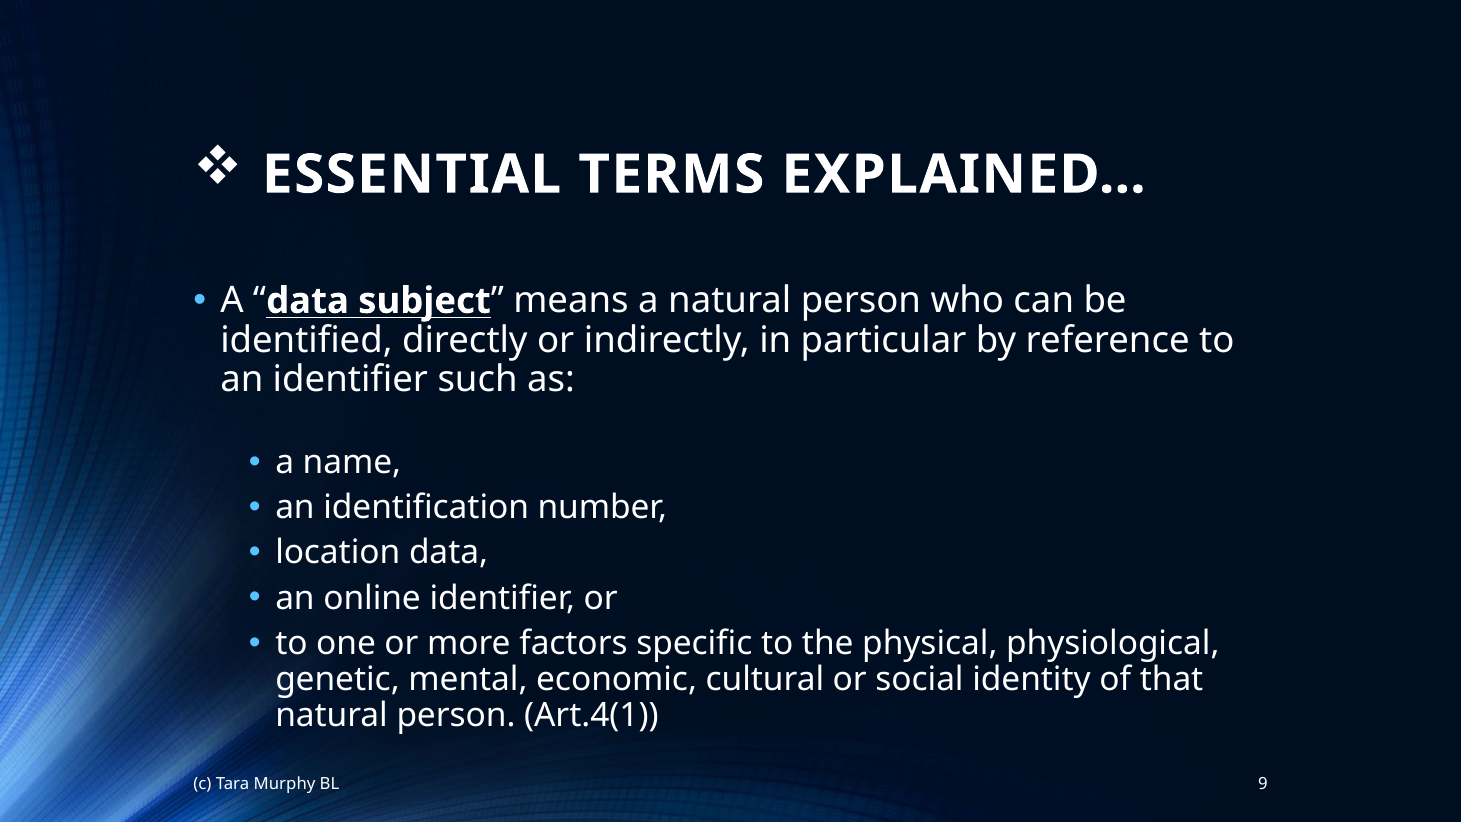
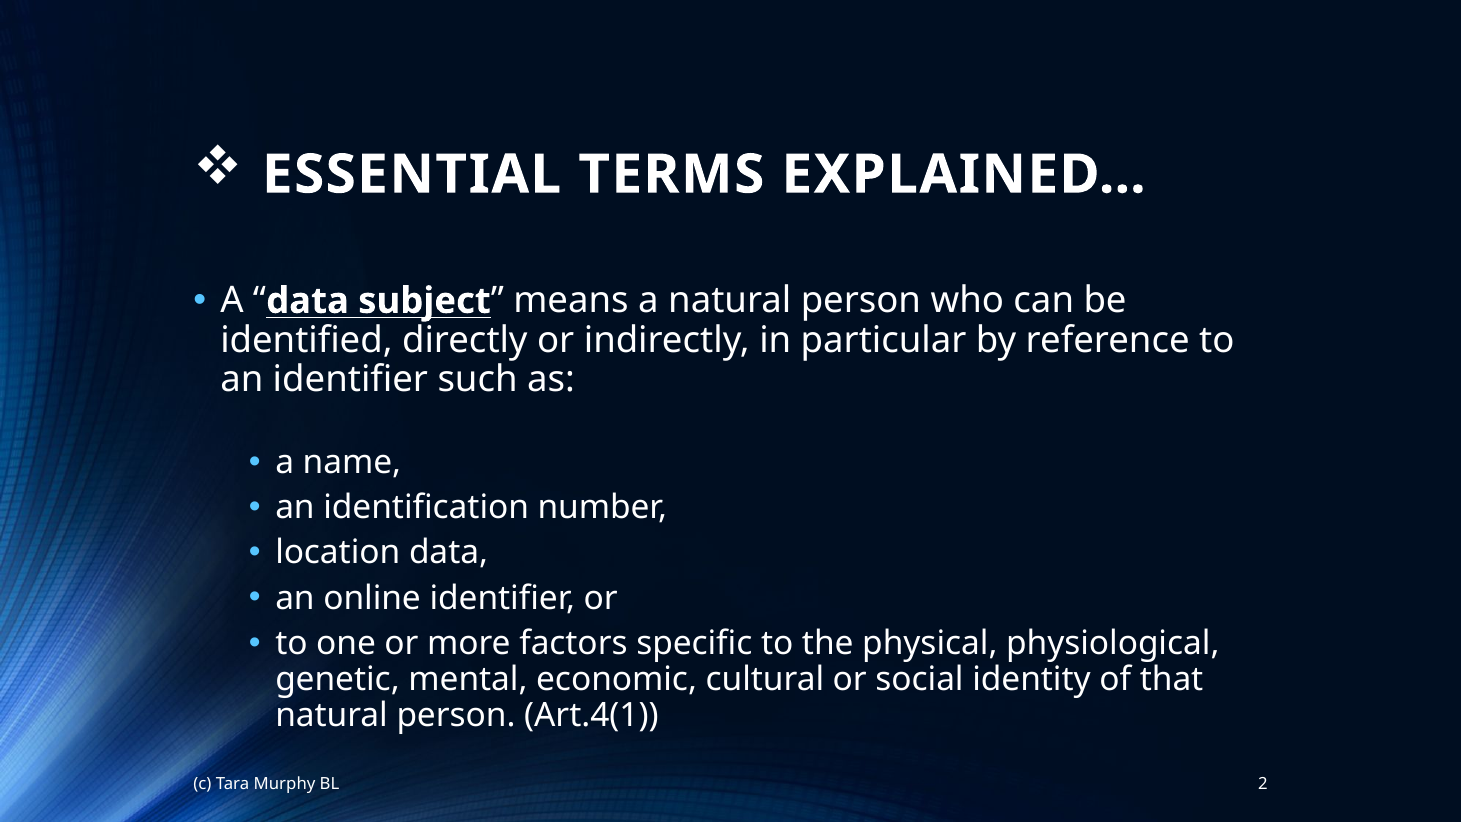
9: 9 -> 2 (1263, 784)
